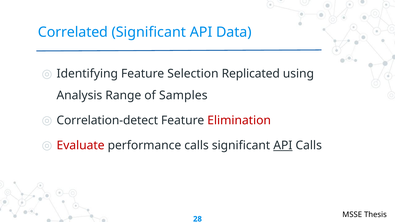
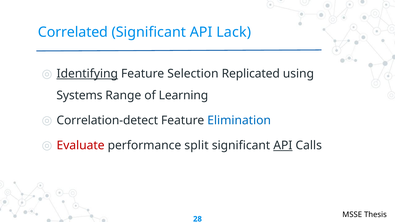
Data: Data -> Lack (234, 32)
Identifying underline: none -> present (87, 74)
Analysis: Analysis -> Systems (79, 95)
Samples: Samples -> Learning (183, 95)
Elimination colour: red -> blue (239, 120)
performance calls: calls -> split (196, 145)
